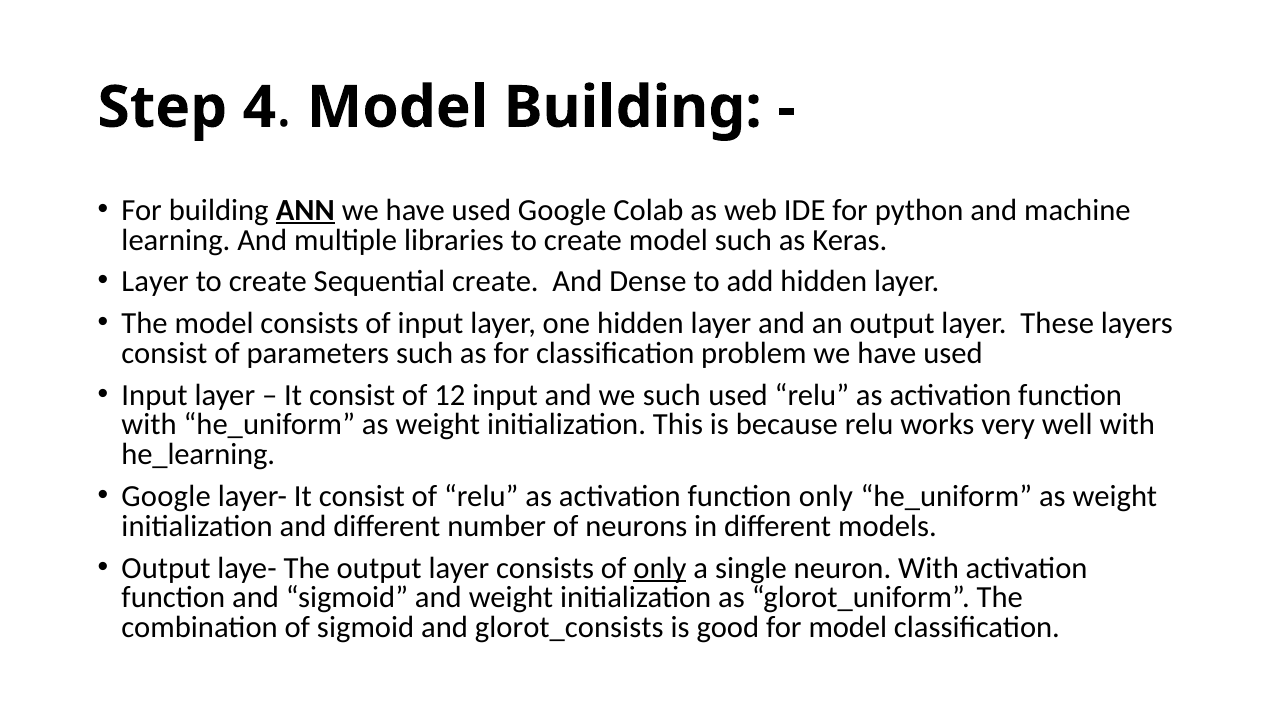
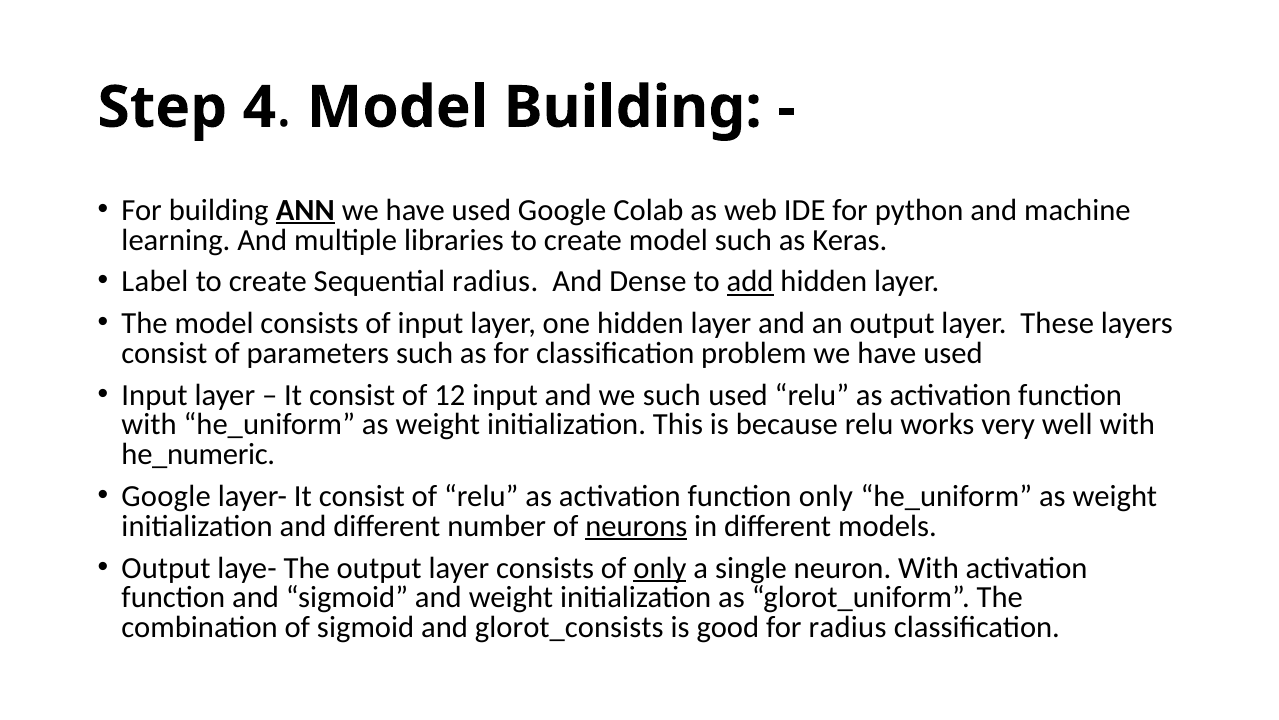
Layer: Layer -> Label (155, 282)
Sequential create: create -> radius (495, 282)
add underline: none -> present (750, 282)
he_learning: he_learning -> he_numeric (198, 454)
neurons underline: none -> present (636, 526)
for model: model -> radius (848, 627)
